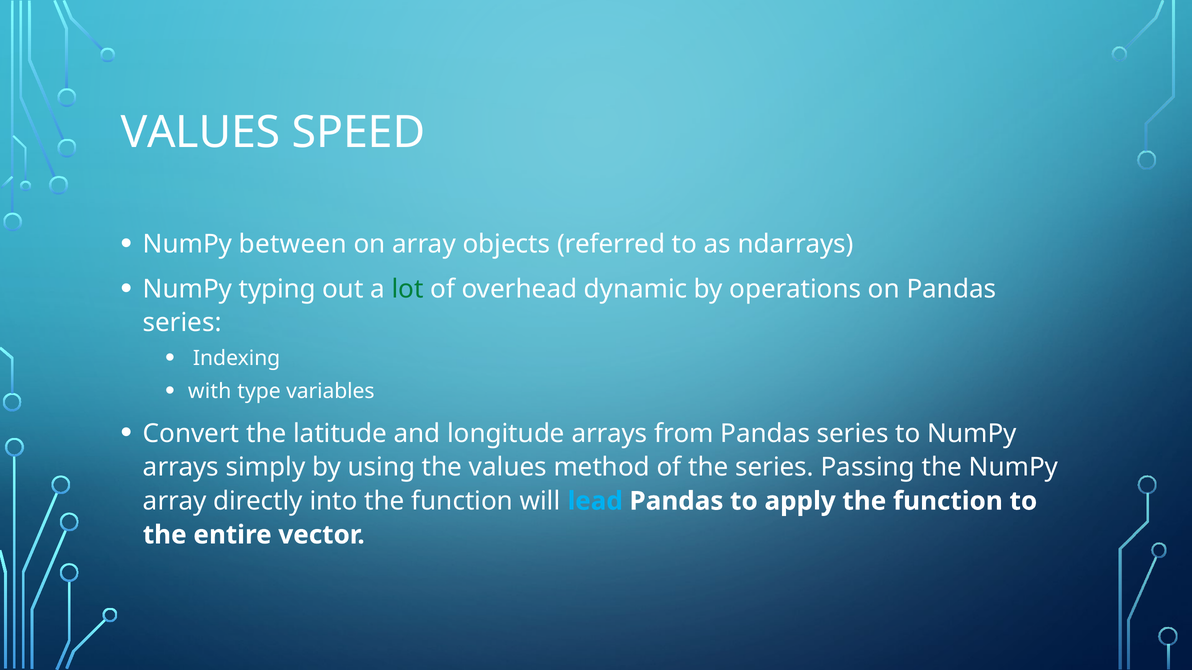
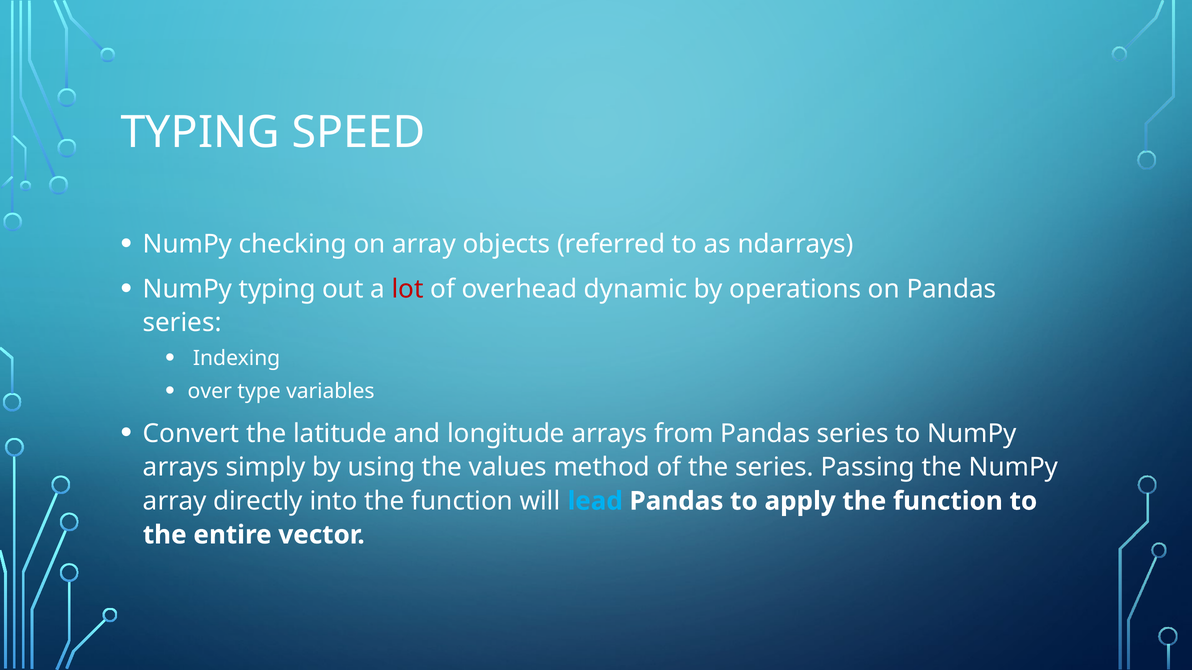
VALUES: VALUES -> TYPING (200, 132)
between: between -> checking (293, 244)
lot colour: green -> red (408, 289)
with: with -> over (210, 392)
